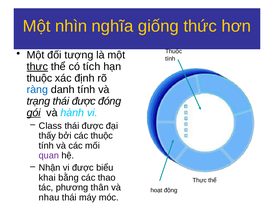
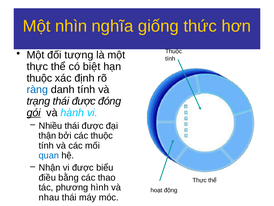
thực underline: present -> none (37, 66)
tích: tích -> biệt (92, 66)
Class: Class -> Nhiều (50, 125)
thấy: thấy -> thận (47, 135)
quan colour: purple -> blue (49, 155)
khai: khai -> điều (47, 177)
thân: thân -> hình (100, 187)
